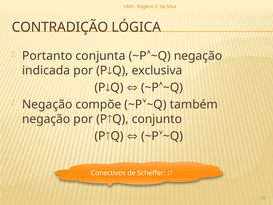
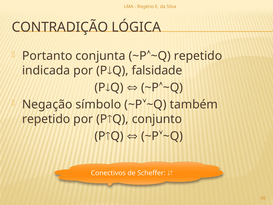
negação: negação -> repetido (198, 56)
exclusiva: exclusiva -> falsidade (157, 70)
compõe: compõe -> símbolo (98, 104)
negação: negação -> repetido (46, 119)
